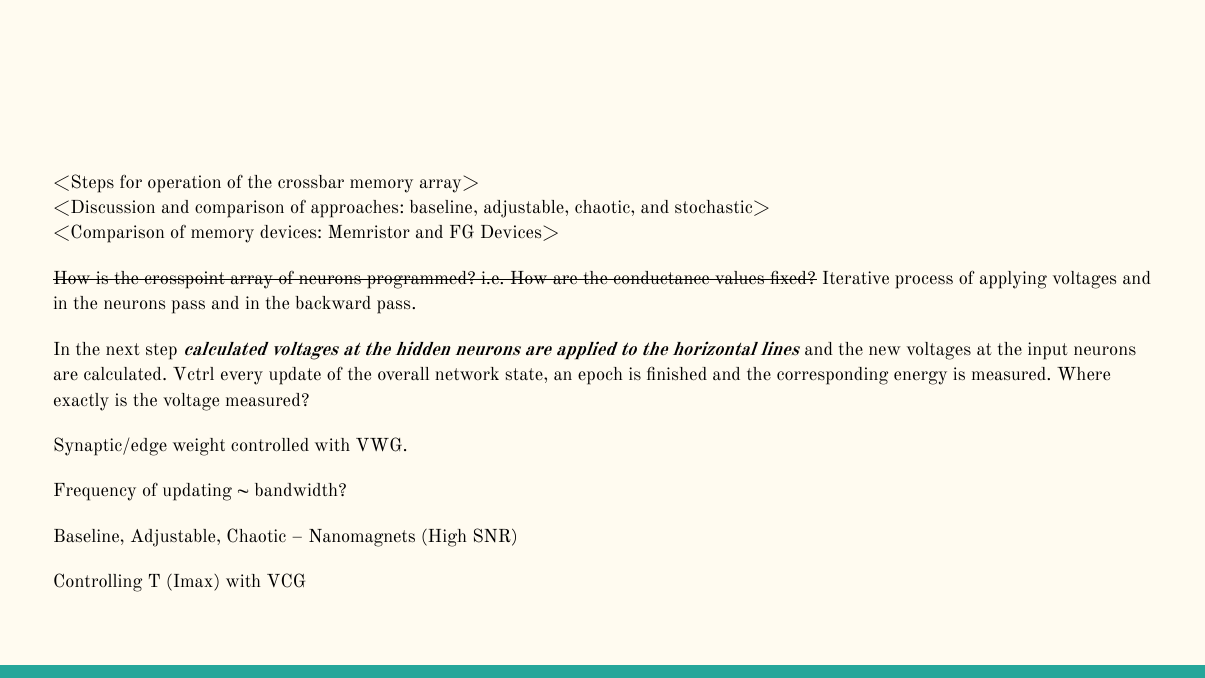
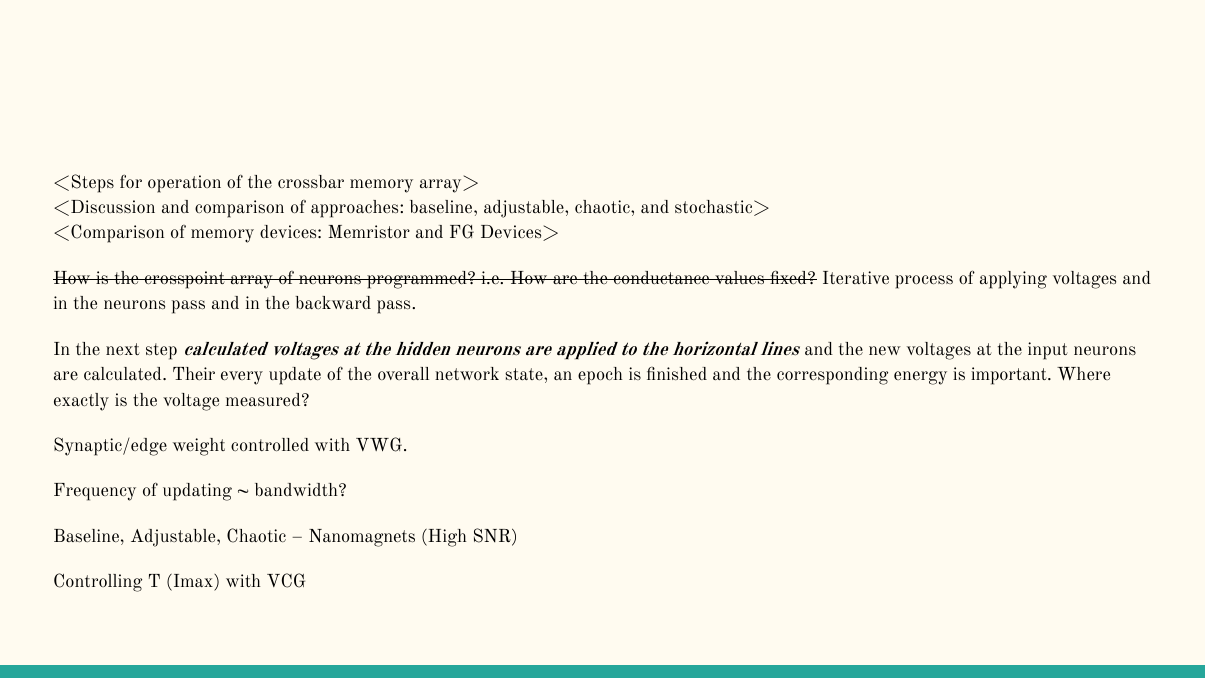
Vctrl: Vctrl -> Their (194, 374)
is measured: measured -> important (1011, 374)
